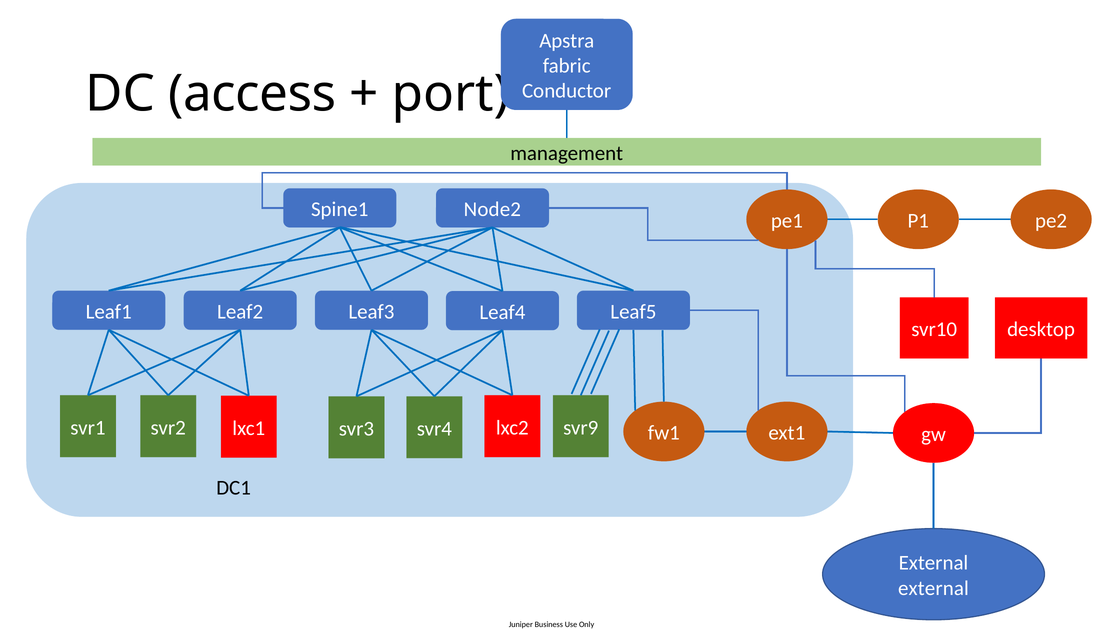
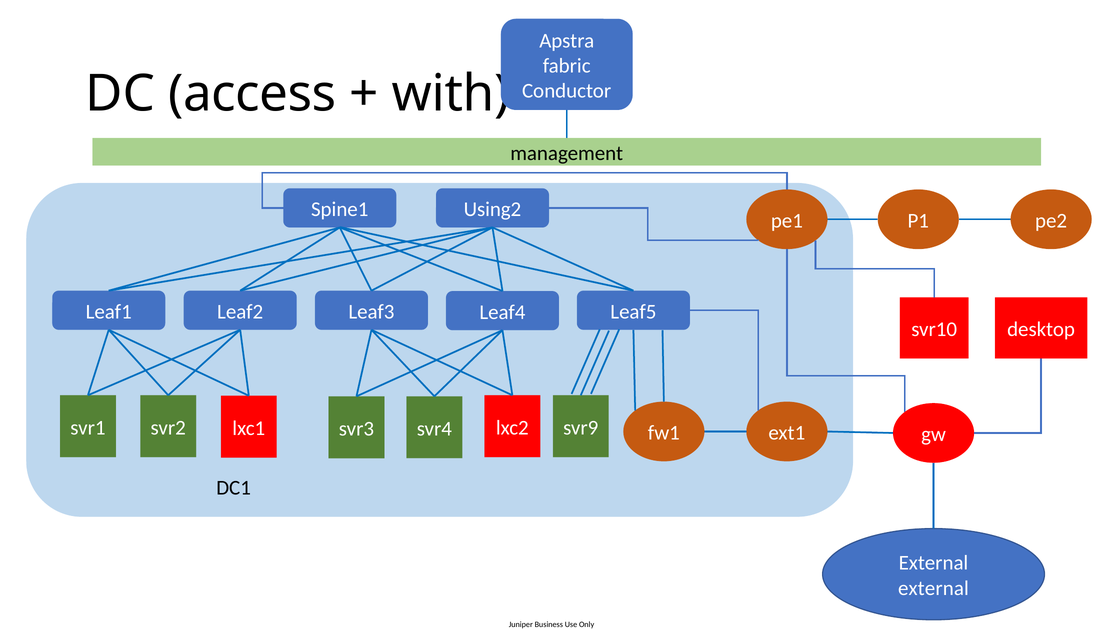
port: port -> with (451, 94)
Node2: Node2 -> Using2 (492, 209)
